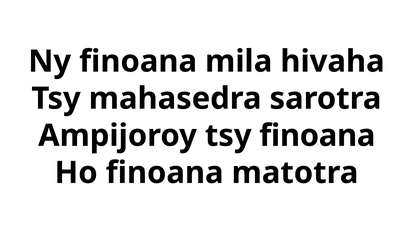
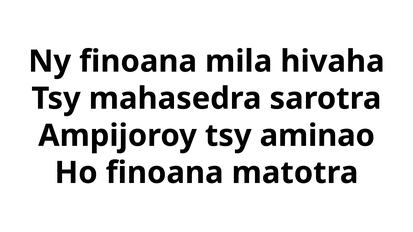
tsy finoana: finoana -> aminao (317, 136)
